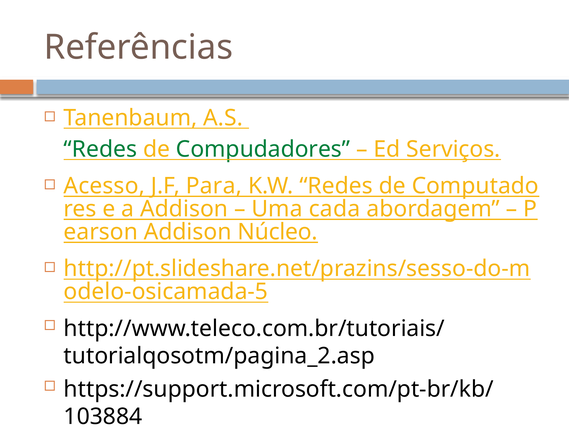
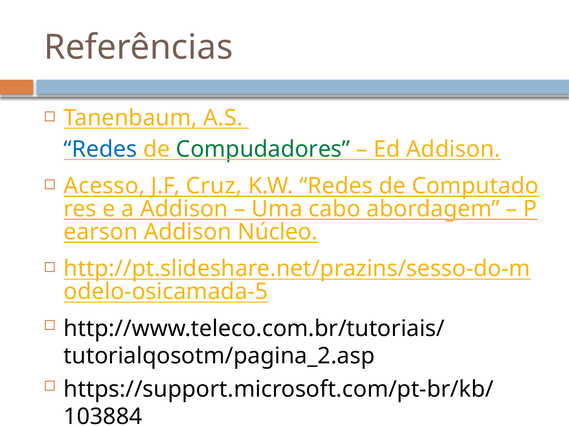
Redes colour: green -> blue (100, 149)
Ed Serviços: Serviços -> Addison (453, 149)
Para: Para -> Cruz (214, 186)
cada: cada -> cabo (335, 209)
